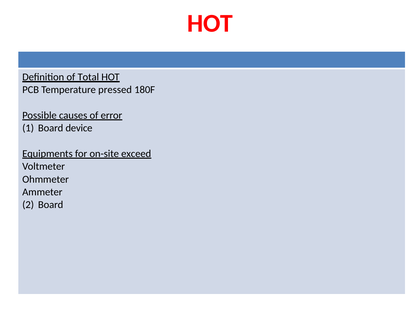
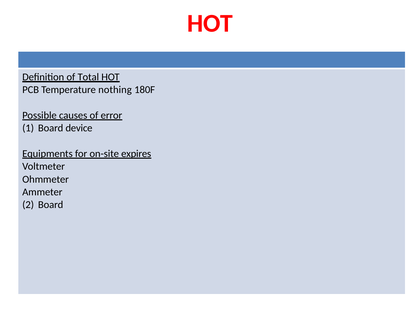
pressed: pressed -> nothing (115, 90)
exceed: exceed -> expires (136, 154)
